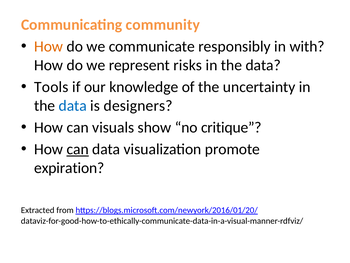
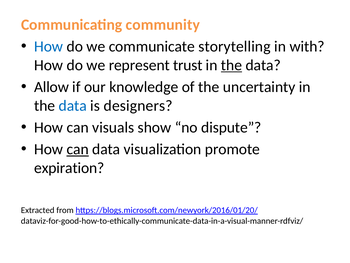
How colour: orange -> blue (49, 46)
responsibly: responsibly -> storytelling (234, 46)
risks: risks -> trust (188, 65)
the underline: none -> present (231, 65)
Tools: Tools -> Allow (51, 87)
critique: critique -> dispute (231, 127)
